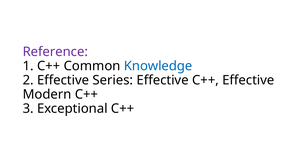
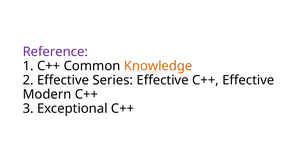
Knowledge colour: blue -> orange (158, 66)
